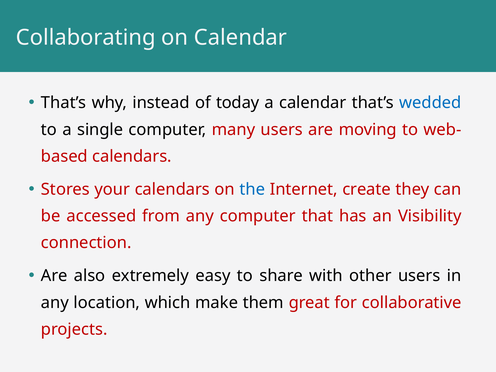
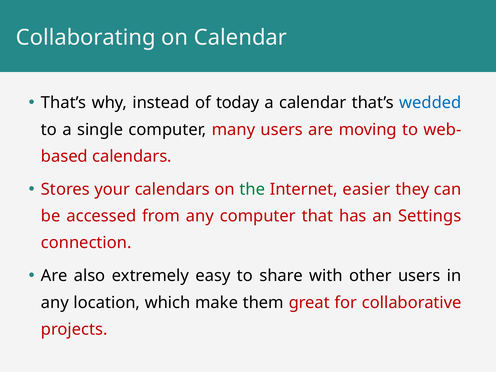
the colour: blue -> green (252, 189)
create: create -> easier (366, 189)
Visibility: Visibility -> Settings (430, 216)
